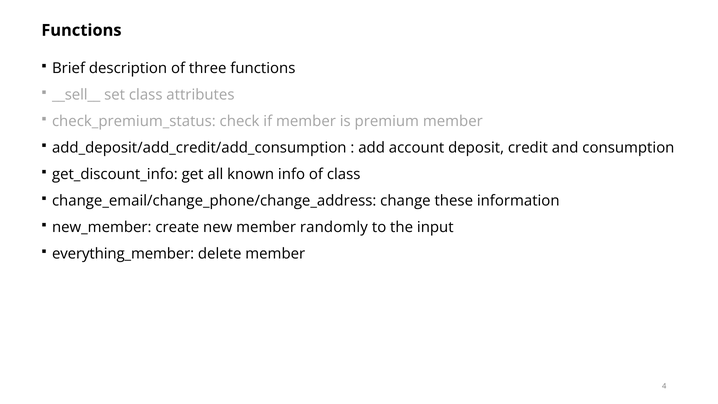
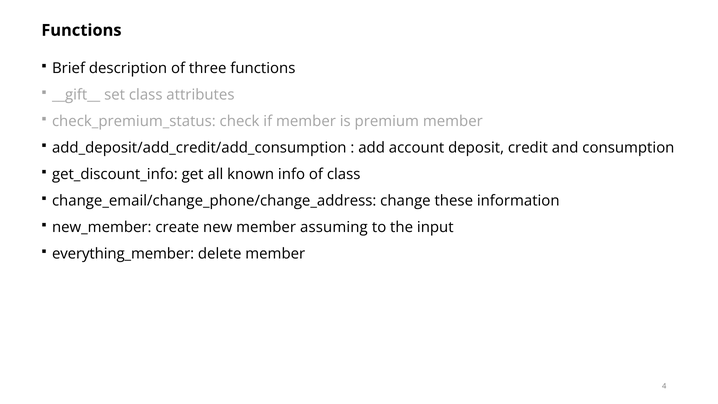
__sell__: __sell__ -> __gift__ (76, 95)
randomly: randomly -> assuming (334, 227)
